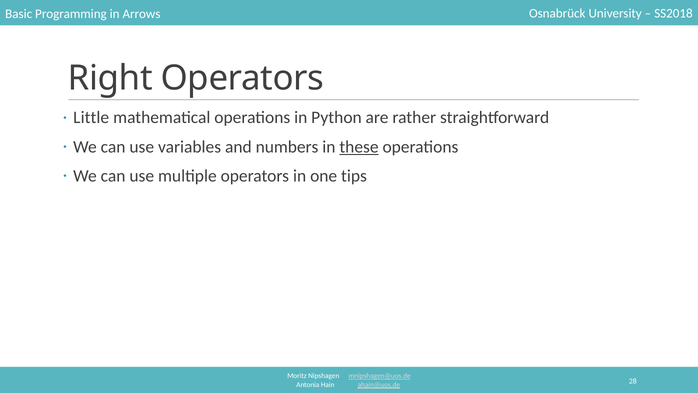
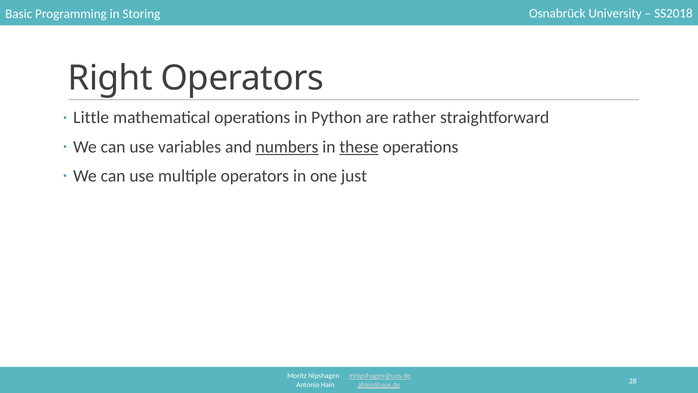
Arrows: Arrows -> Storing (141, 14)
numbers underline: none -> present (287, 147)
tips: tips -> just (354, 176)
